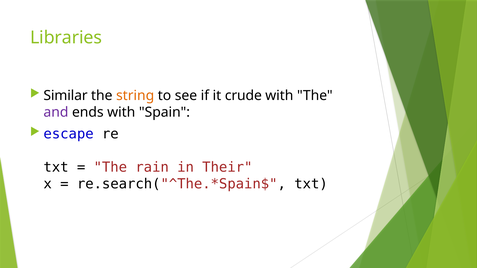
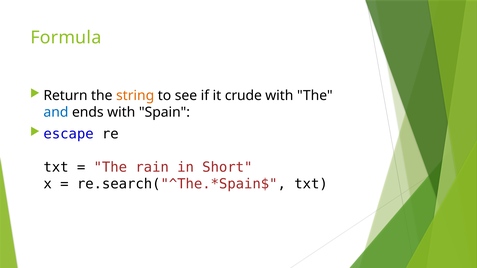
Libraries: Libraries -> Formula (66, 38)
Similar: Similar -> Return (66, 96)
and colour: purple -> blue (56, 112)
Their: Their -> Short (227, 167)
